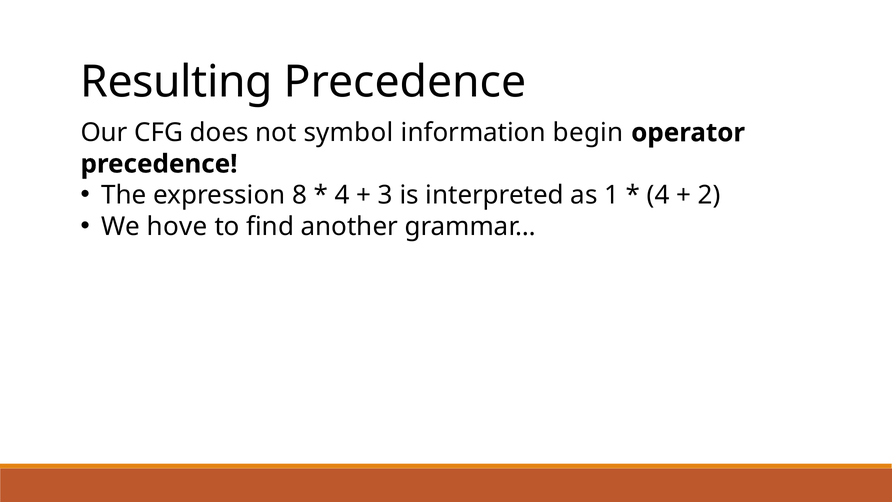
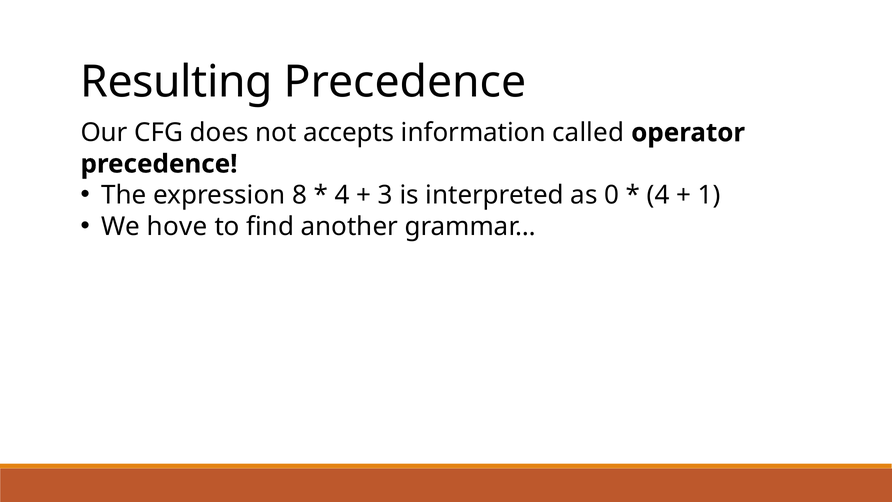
symbol: symbol -> accepts (349, 133)
begin: begin -> called (588, 133)
1: 1 -> 0 (612, 195)
2: 2 -> 1 (709, 195)
